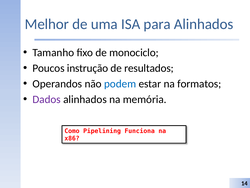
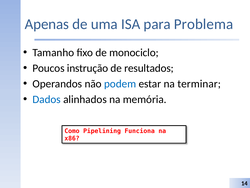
Melhor: Melhor -> Apenas (47, 24)
para Alinhados: Alinhados -> Problema (204, 24)
formatos: formatos -> terminar (199, 84)
Dados colour: purple -> blue (47, 99)
